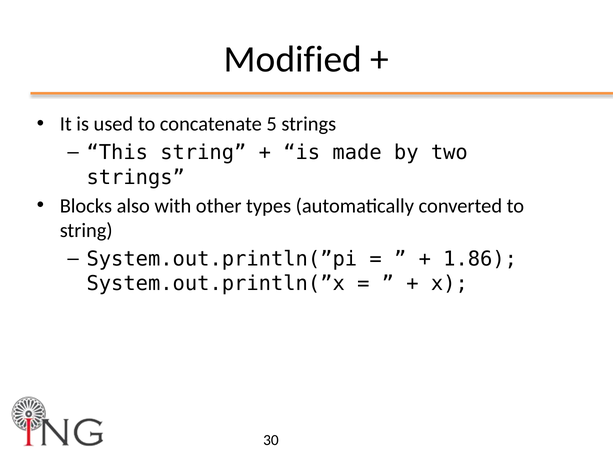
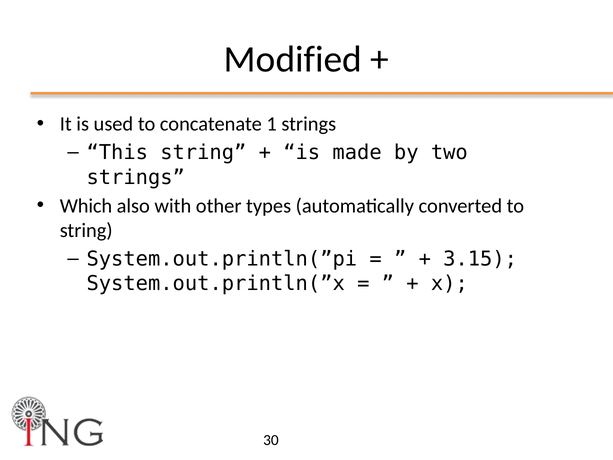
5: 5 -> 1 (272, 124)
Blocks: Blocks -> Which (86, 206)
1.86: 1.86 -> 3.15 (480, 259)
